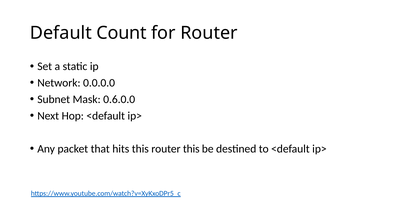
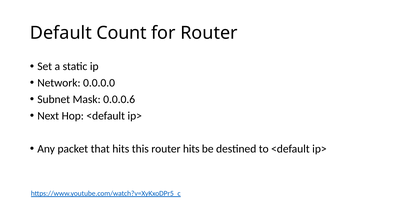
0.6.0.0: 0.6.0.0 -> 0.0.0.6 (119, 99)
router this: this -> hits (191, 149)
